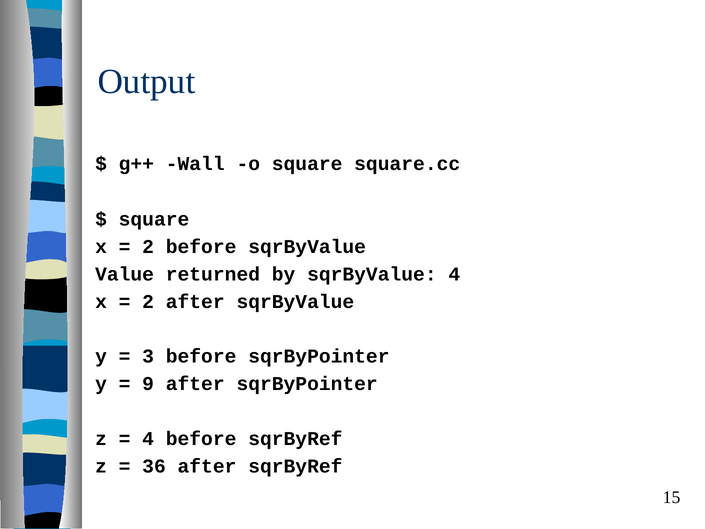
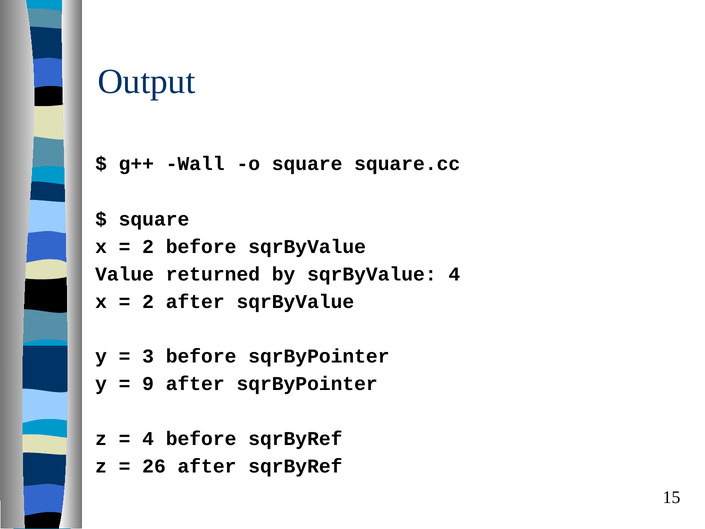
36: 36 -> 26 (154, 466)
